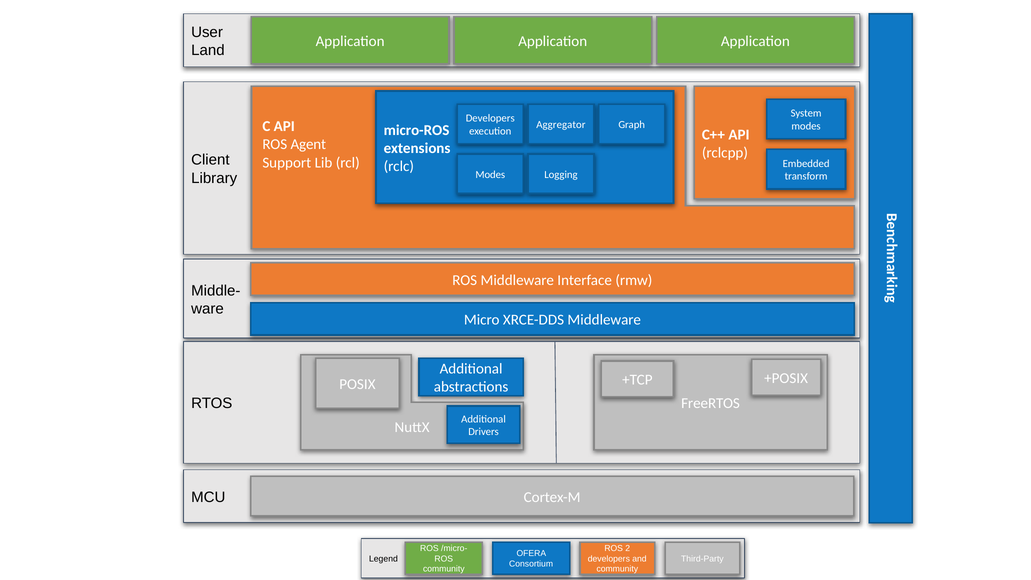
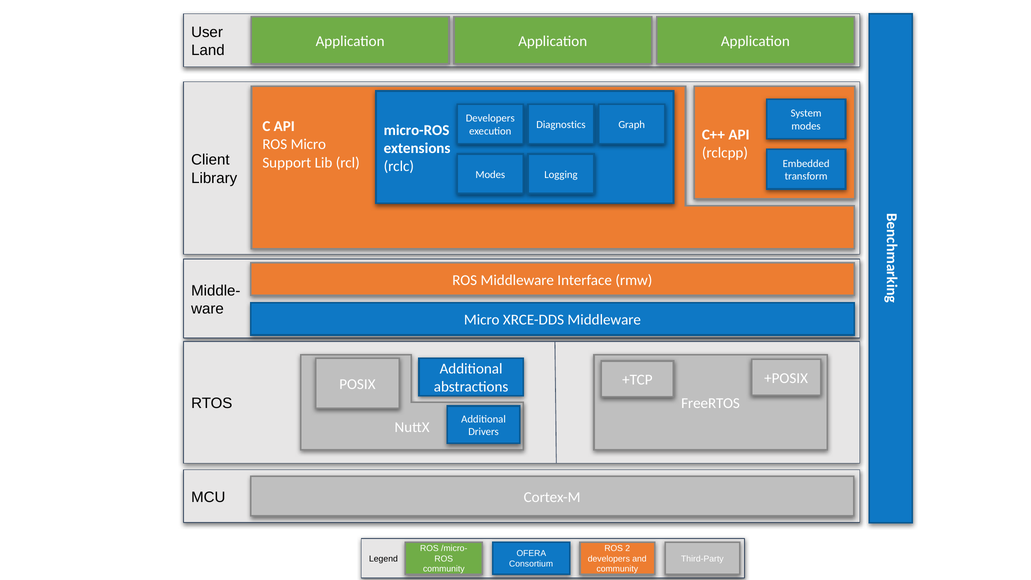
Aggregator: Aggregator -> Diagnostics (561, 125)
ROS Agent: Agent -> Micro (308, 145)
